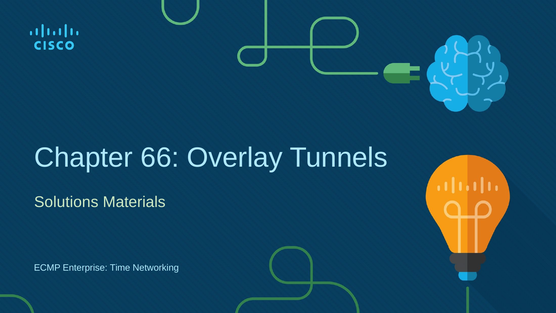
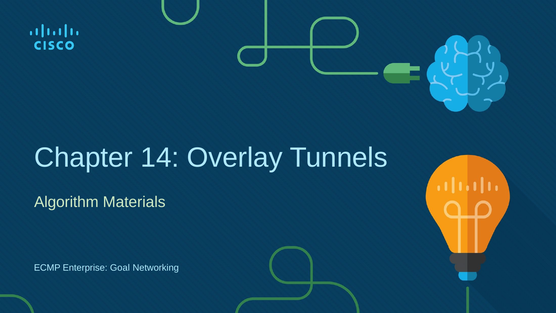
66: 66 -> 14 (160, 157)
Solutions: Solutions -> Algorithm (66, 202)
Time: Time -> Goal (120, 268)
